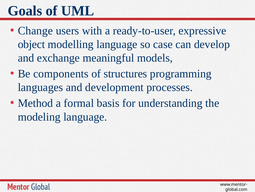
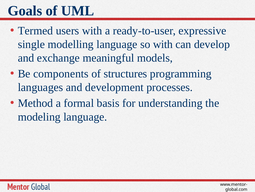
Change: Change -> Termed (35, 31)
object: object -> single (31, 44)
so case: case -> with (163, 44)
